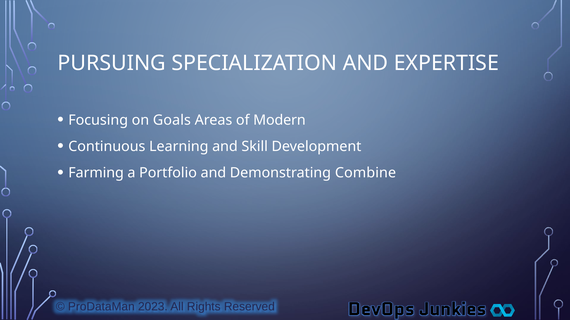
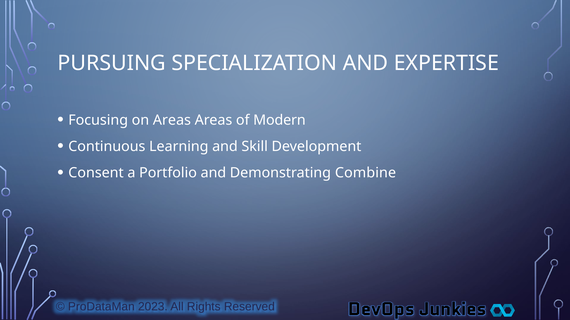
on Goals: Goals -> Areas (172, 120)
Farming: Farming -> Consent (96, 173)
